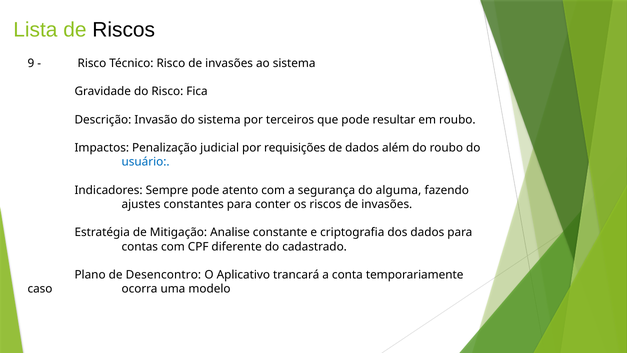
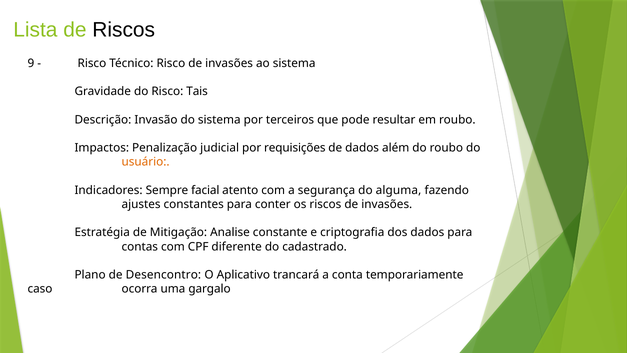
Fica: Fica -> Tais (197, 91)
usuário colour: blue -> orange (146, 162)
Sempre pode: pode -> facial (205, 190)
modelo: modelo -> gargalo (210, 289)
